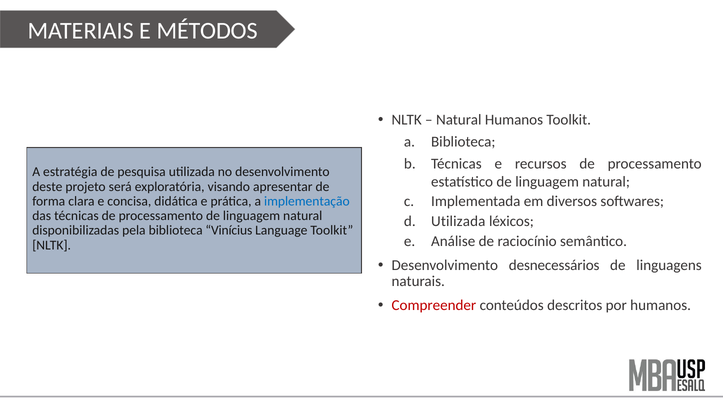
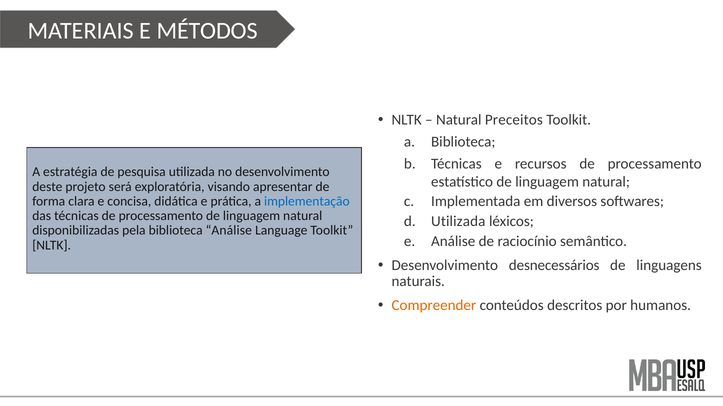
Natural Humanos: Humanos -> Preceitos (514, 120)
biblioteca Vinícius: Vinícius -> Análise (229, 231)
Compreender colour: red -> orange (434, 306)
